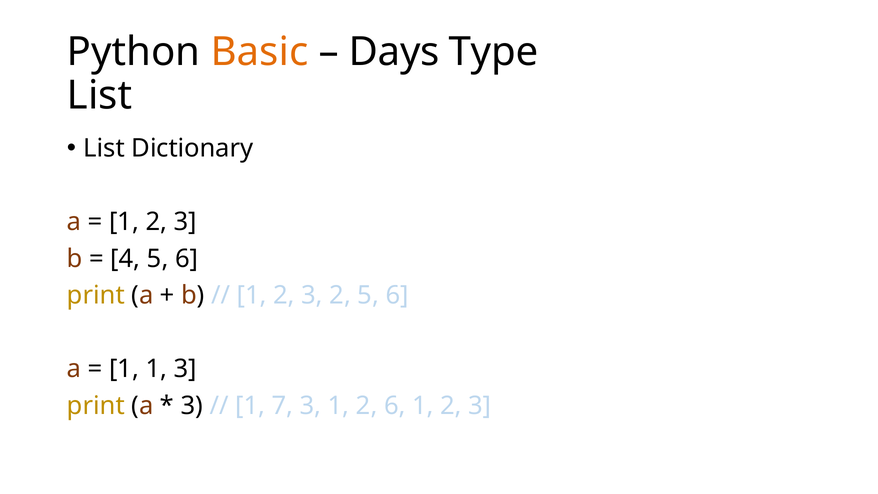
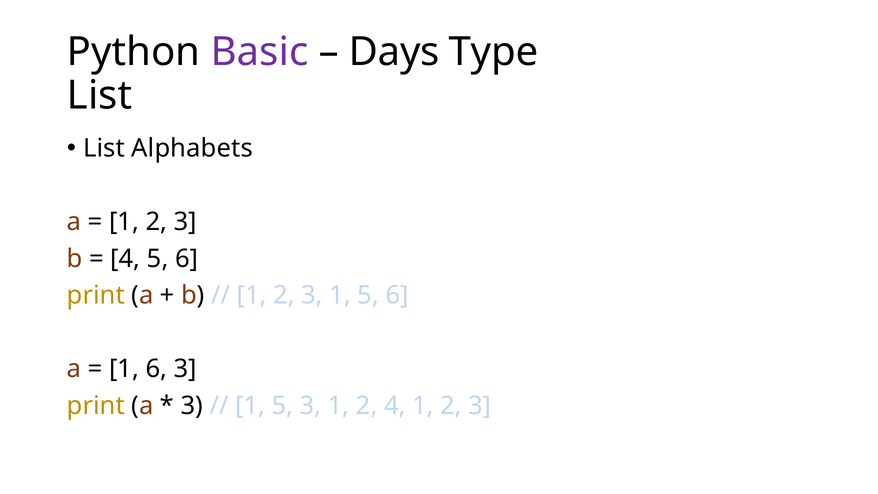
Basic colour: orange -> purple (260, 52)
Dictionary: Dictionary -> Alphabets (192, 148)
2 3 2: 2 -> 1 (340, 295)
1 1: 1 -> 6 (156, 369)
7: 7 -> 5 (282, 406)
2 6: 6 -> 4 (395, 406)
